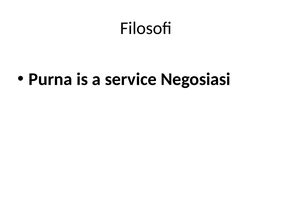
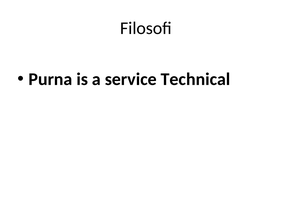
Negosiasi: Negosiasi -> Technical (195, 79)
